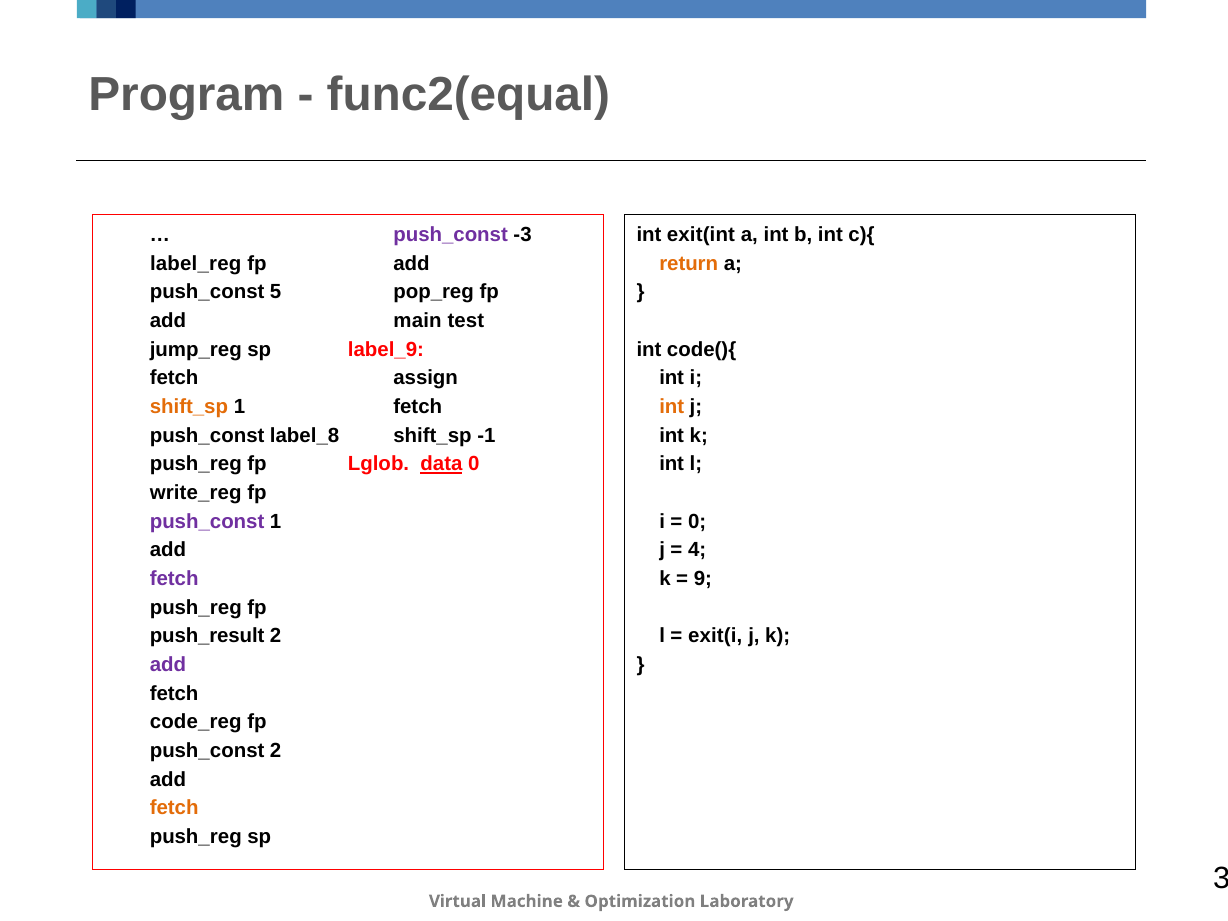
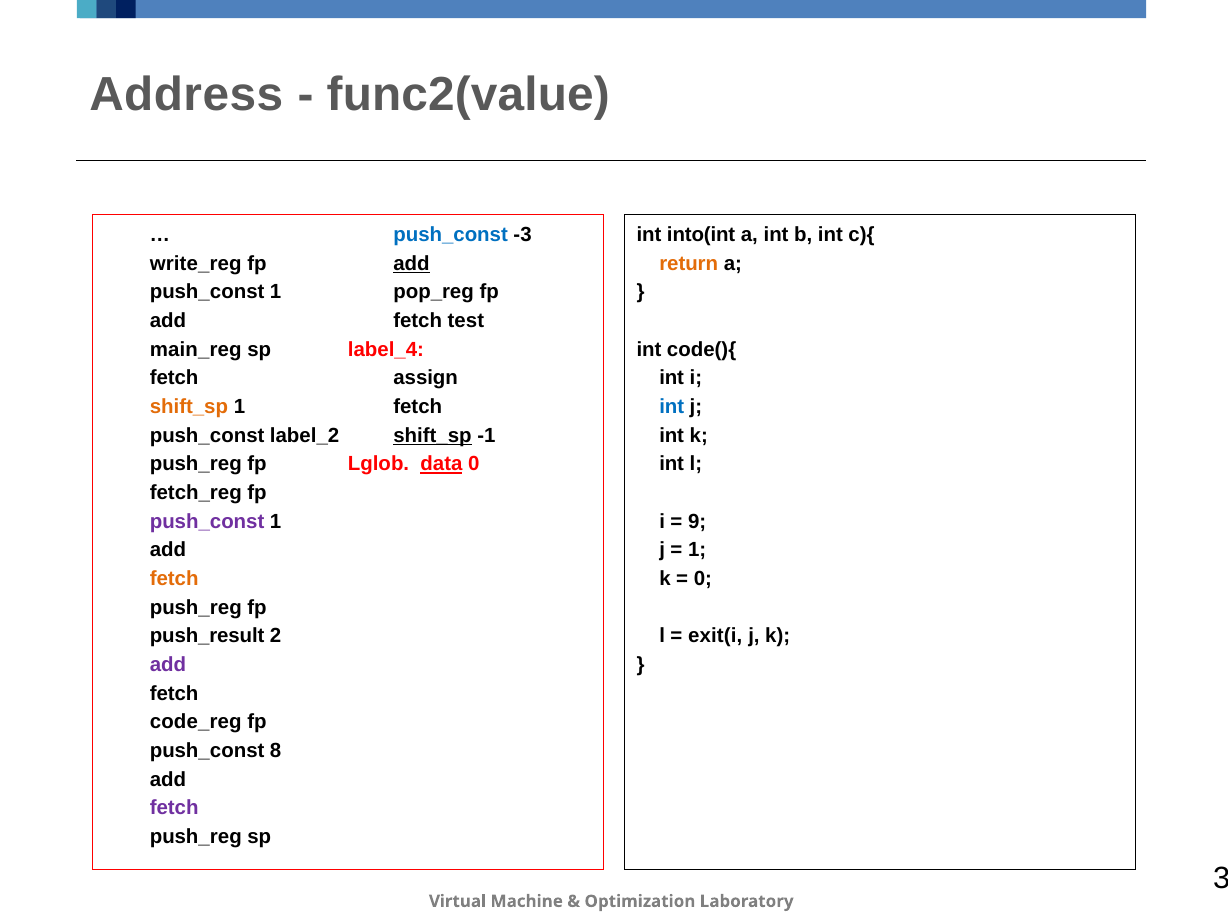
Program: Program -> Address (186, 95)
func2(equal: func2(equal -> func2(value (468, 95)
push_const colour: purple -> blue (451, 235)
exit(int: exit(int -> into(int (701, 235)
label_reg: label_reg -> write_reg (196, 263)
add underline: none -> present (411, 263)
5: 5 -> 1 (276, 292)
main: main -> fetch (418, 321)
jump_reg: jump_reg -> main_reg (196, 349)
label_9: label_9 -> label_4 (386, 349)
int colour: orange -> blue (672, 407)
label_8: label_8 -> label_2 (305, 435)
shift_sp underline: none -> present (432, 435)
write_reg: write_reg -> fetch_reg (196, 493)
0: 0 -> 9 (697, 521)
4: 4 -> 1 (697, 550)
fetch colour: purple -> orange (174, 579)
9: 9 -> 0 (703, 579)
push_const 2: 2 -> 8 (276, 751)
fetch colour: orange -> purple (174, 808)
